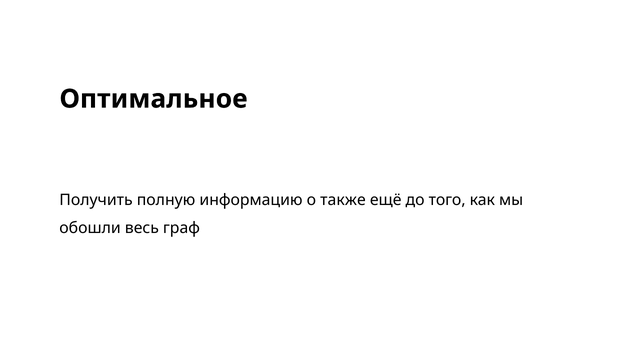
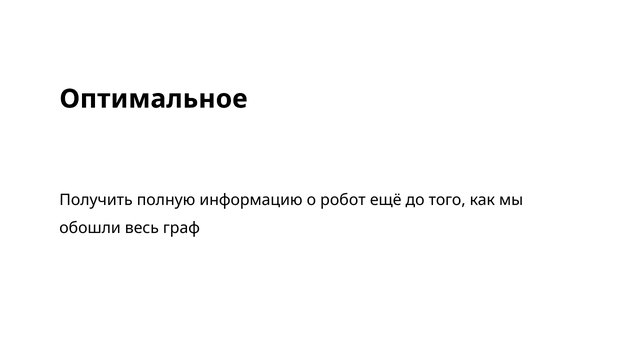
также: также -> робот (343, 200)
